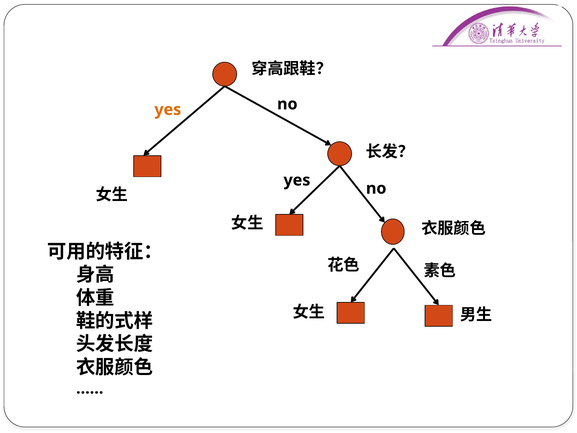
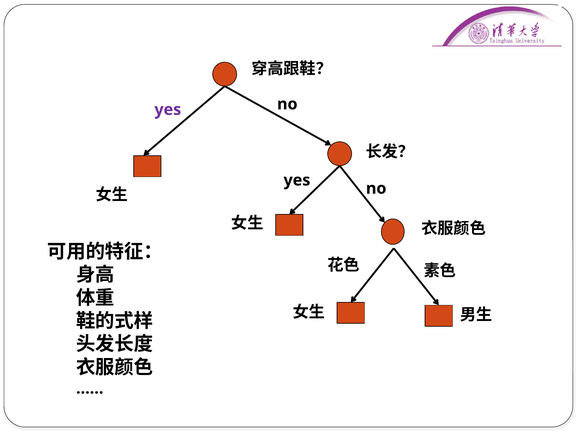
yes colour: orange -> purple (168, 110)
